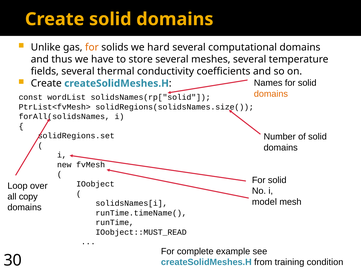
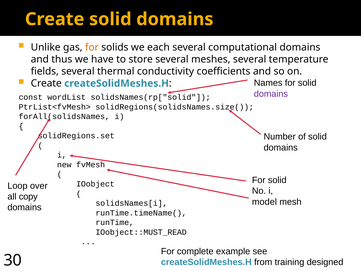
hard: hard -> each (158, 47)
domains colour: orange -> purple (271, 94)
condition: condition -> designed (325, 262)
